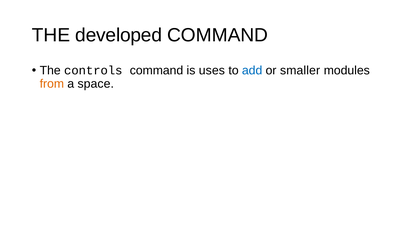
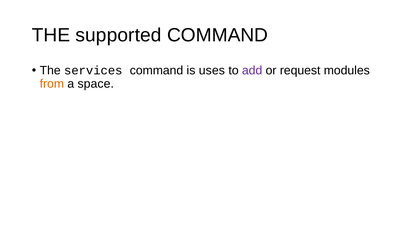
developed: developed -> supported (119, 35)
controls: controls -> services (93, 71)
add colour: blue -> purple (252, 71)
smaller: smaller -> request (300, 71)
